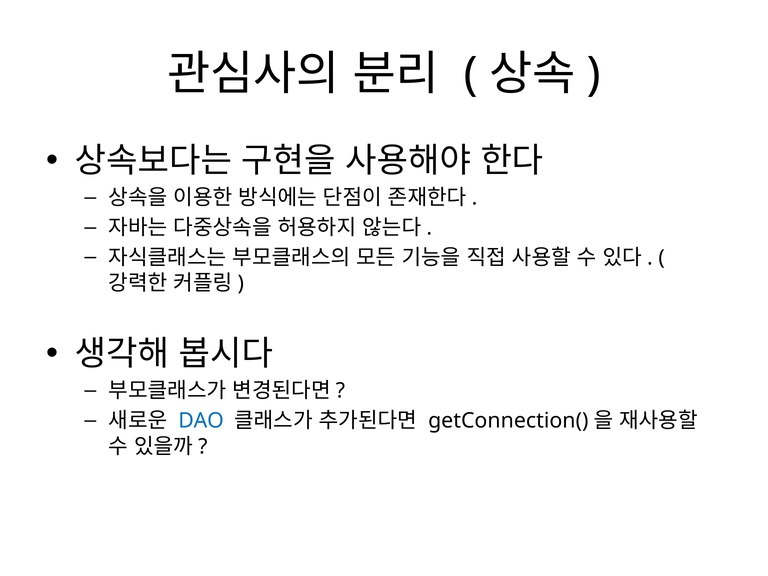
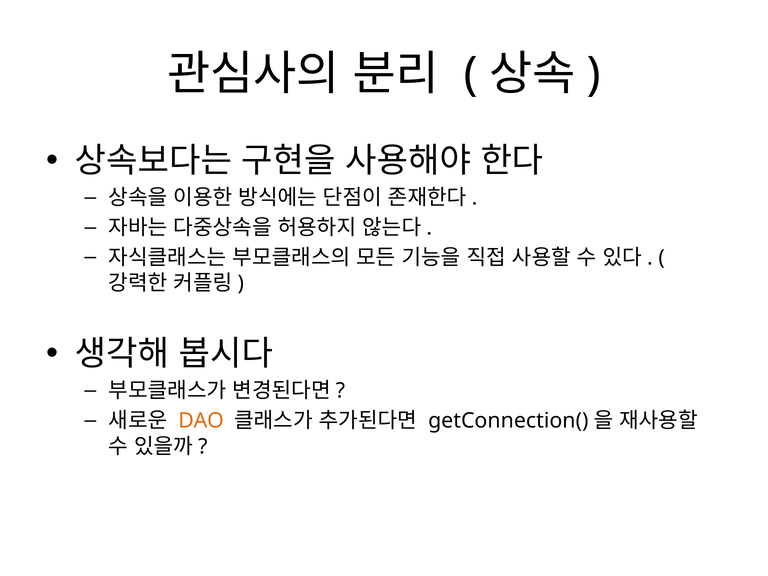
DAO colour: blue -> orange (201, 421)
